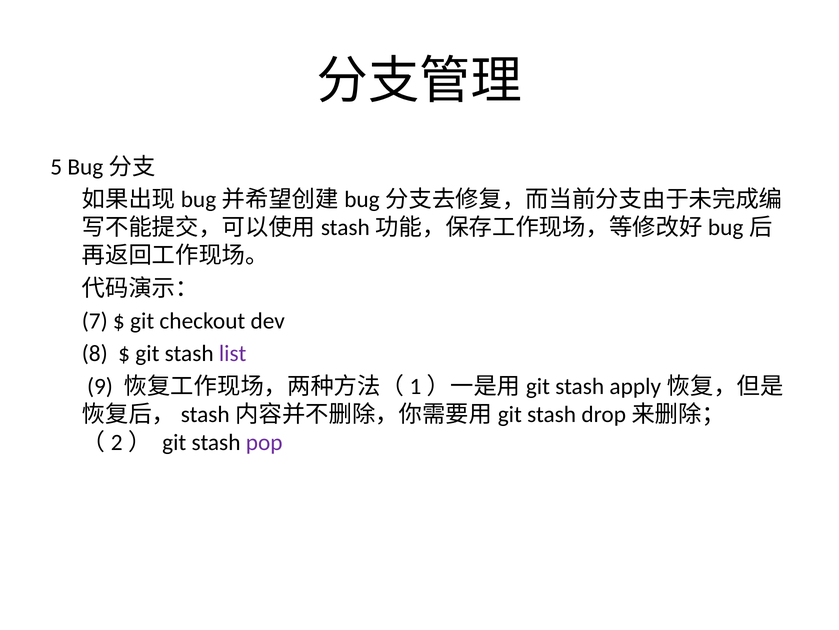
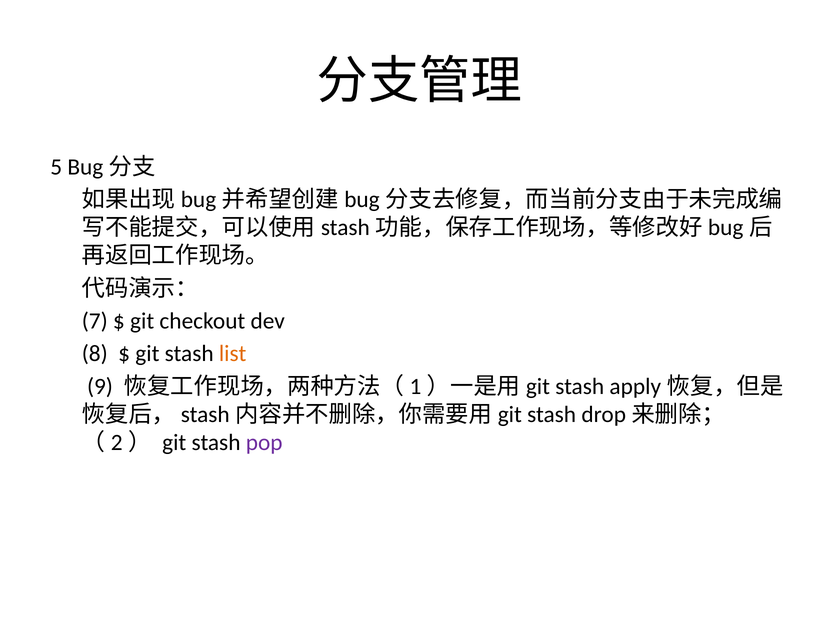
list colour: purple -> orange (233, 353)
